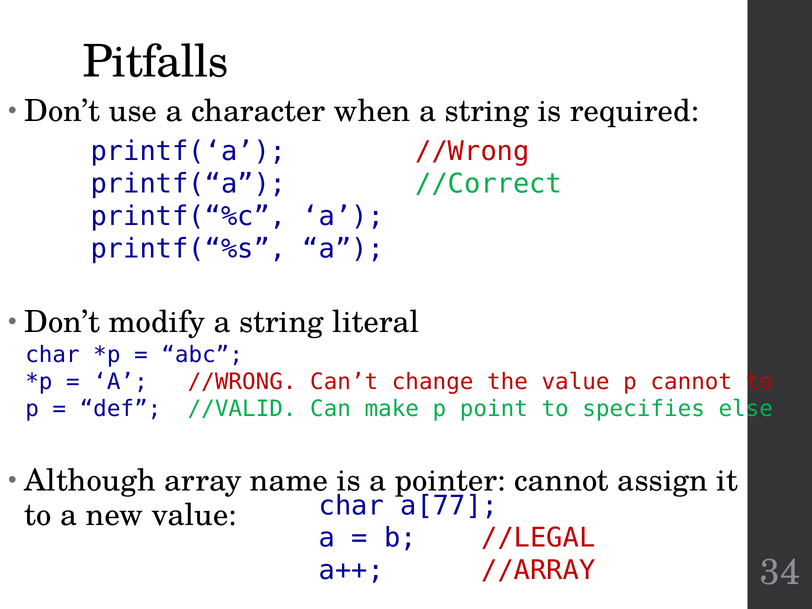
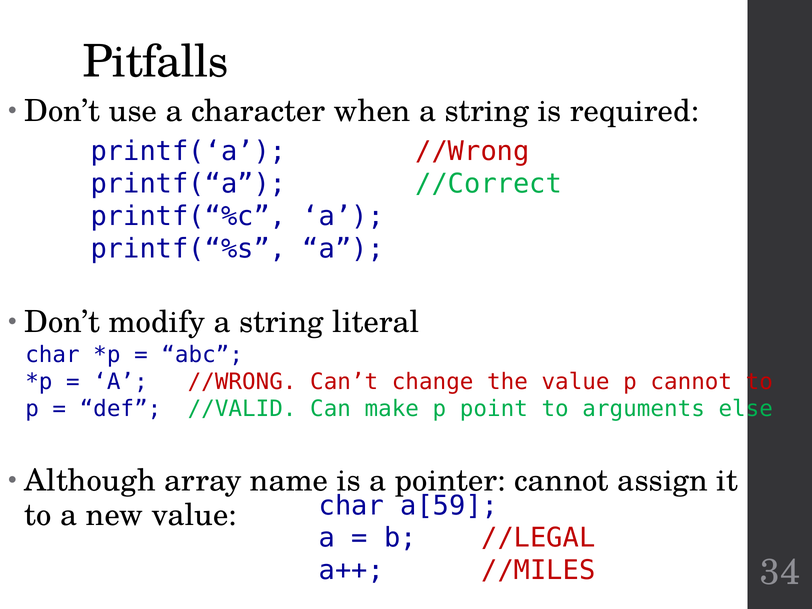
specifies: specifies -> arguments (644, 409)
a[77: a[77 -> a[59 (449, 506)
//ARRAY: //ARRAY -> //MILES (538, 571)
